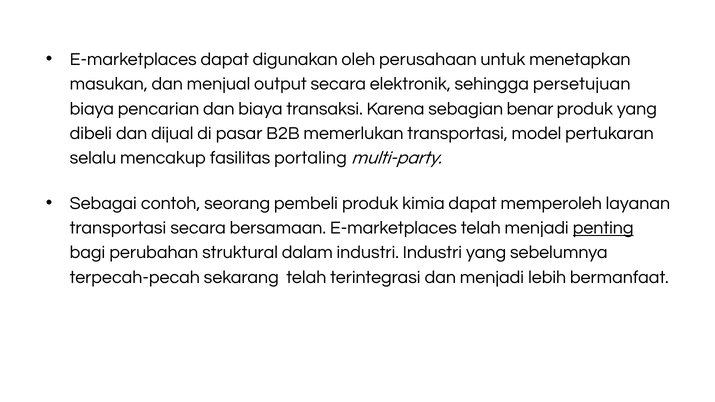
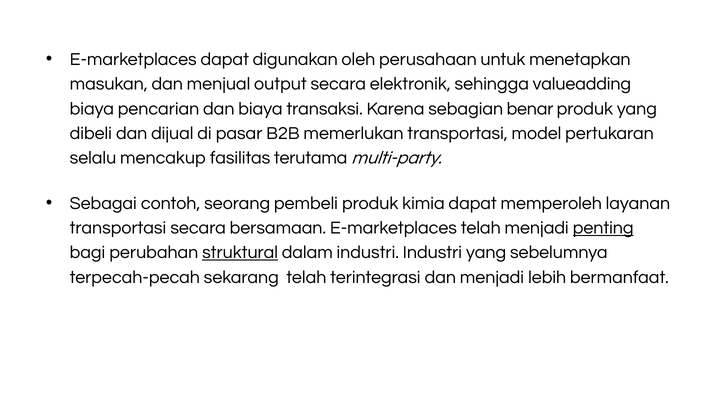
persetujuan: persetujuan -> valueadding (582, 84)
portaling: portaling -> terutama (311, 158)
struktural underline: none -> present (240, 253)
